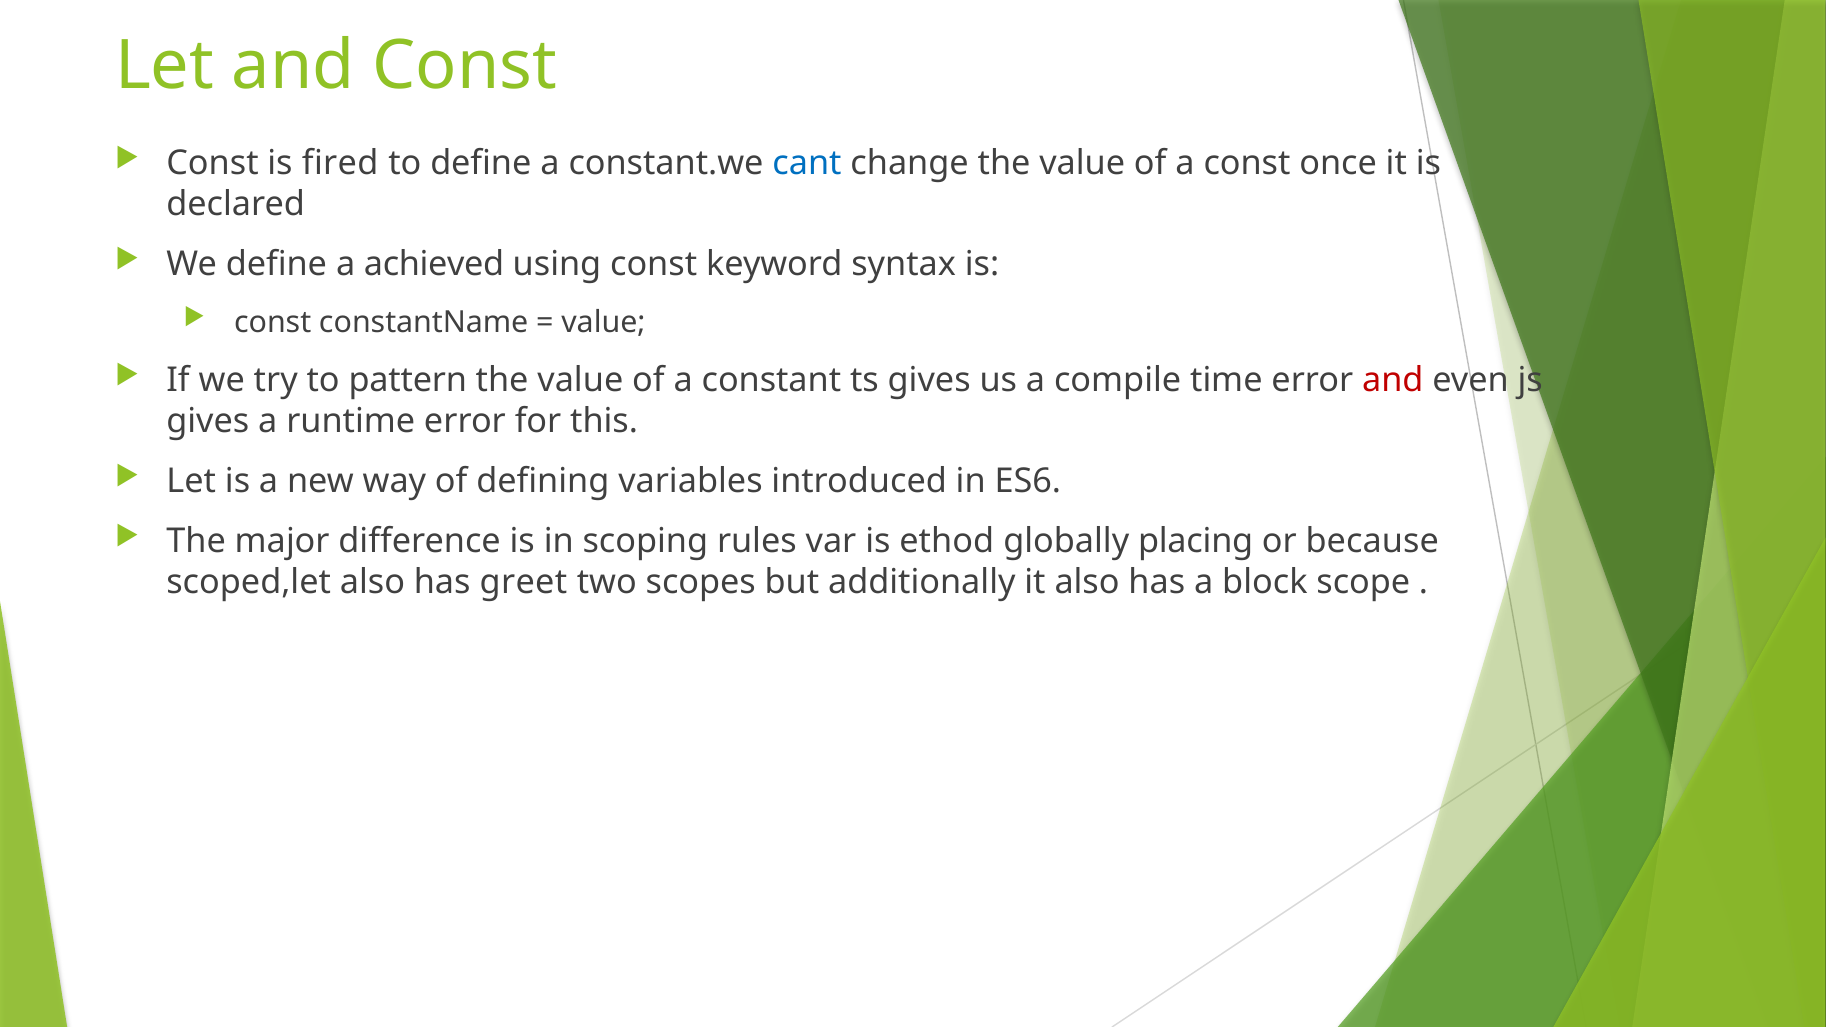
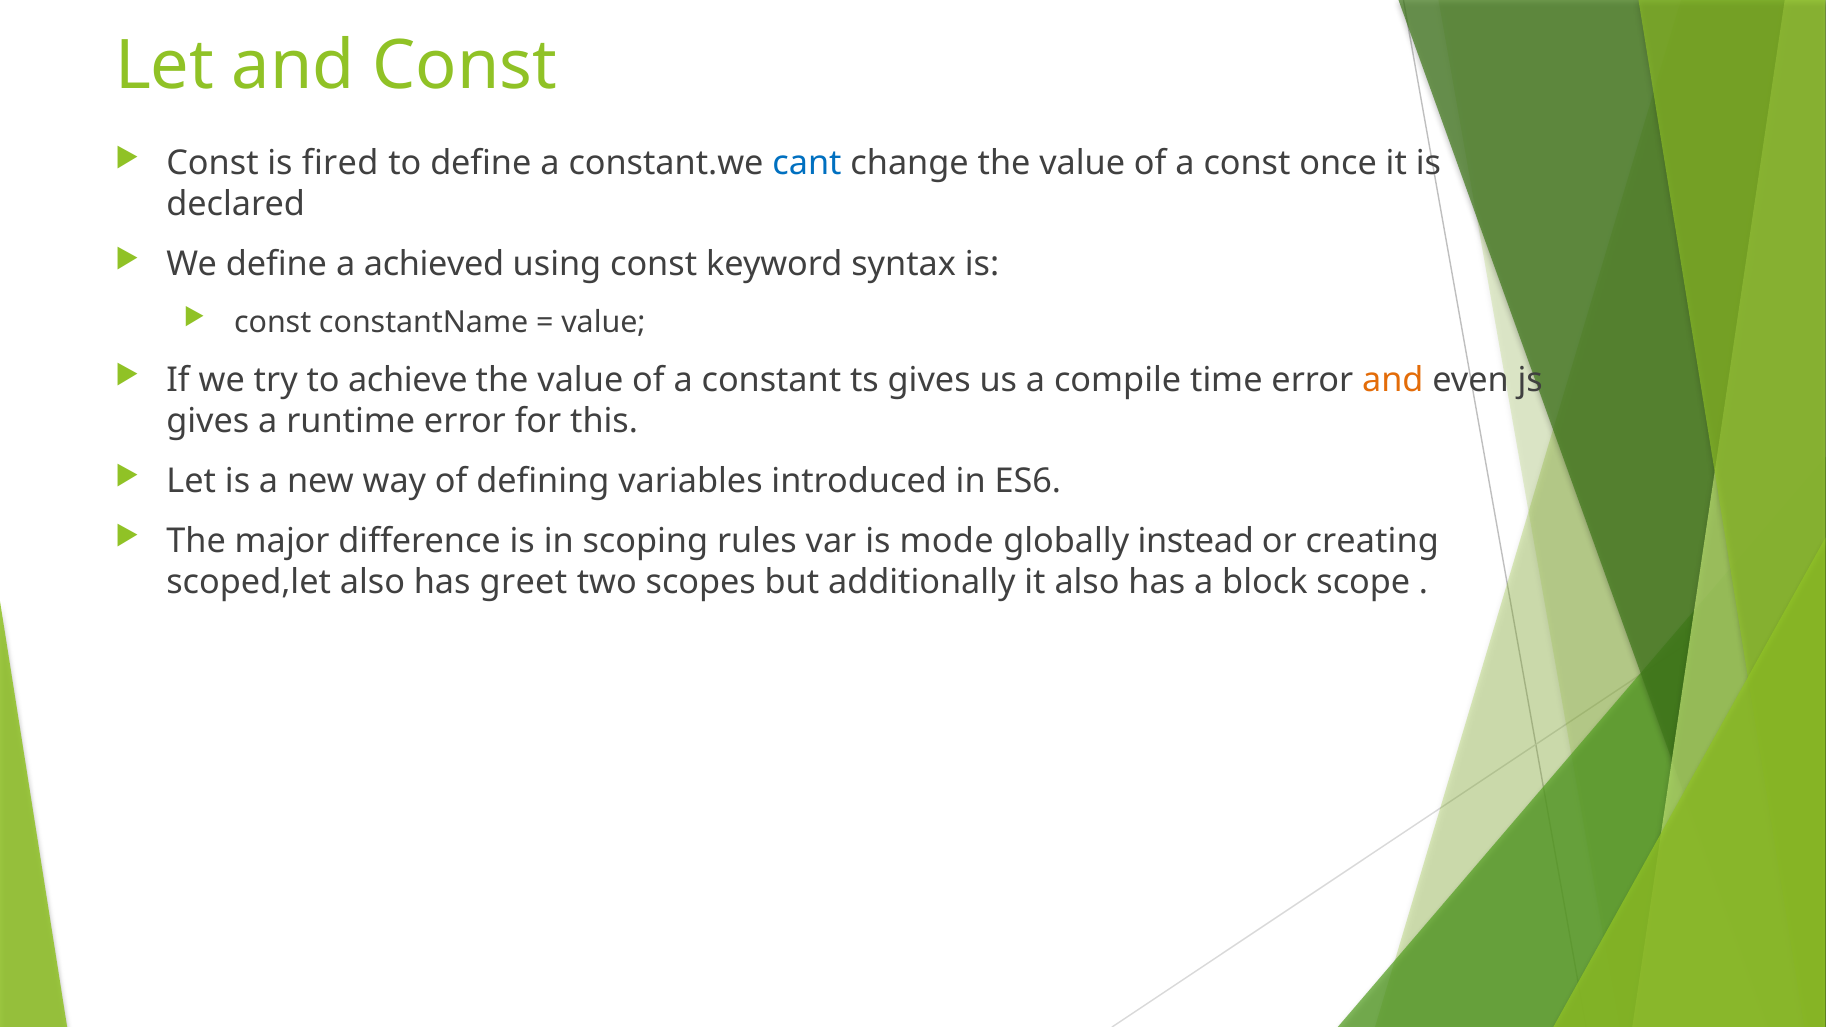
pattern: pattern -> achieve (408, 380)
and colour: red -> orange (1393, 380)
ethod: ethod -> mode (947, 542)
placing: placing -> instead (1196, 542)
because: because -> creating (1372, 542)
